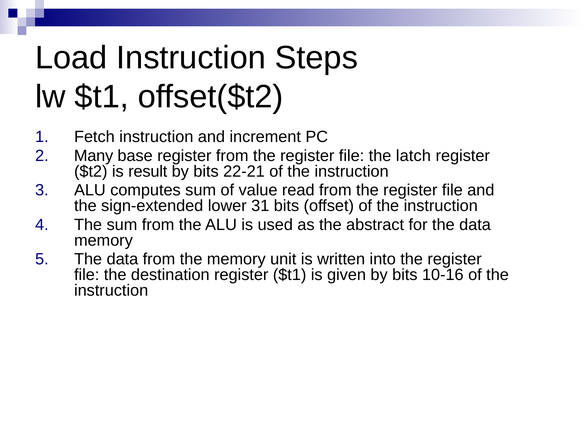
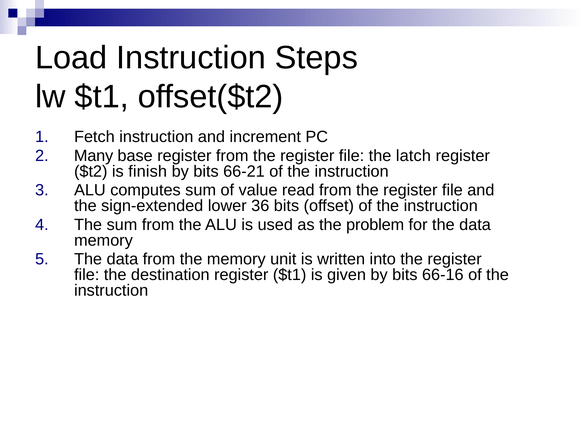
result: result -> finish (148, 171)
22-21: 22-21 -> 66-21 (244, 171)
31: 31 -> 36 (260, 206)
abstract: abstract -> problem (375, 225)
10-16: 10-16 -> 66-16 (443, 275)
